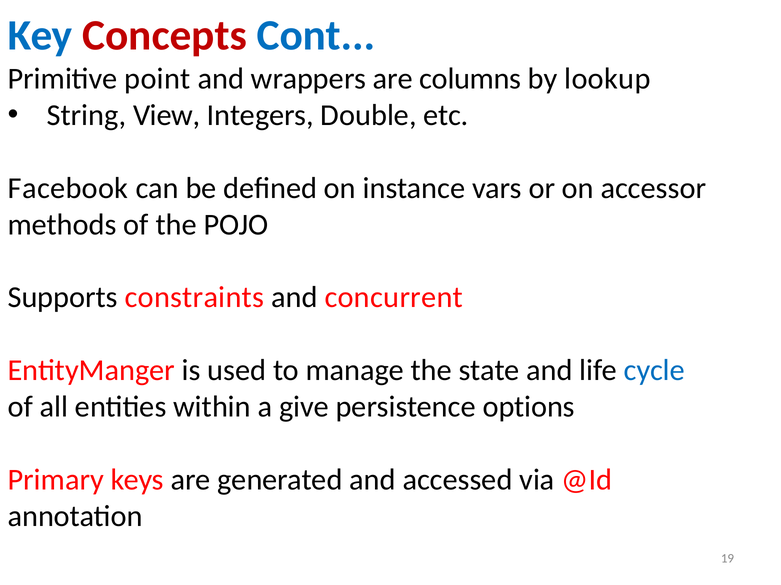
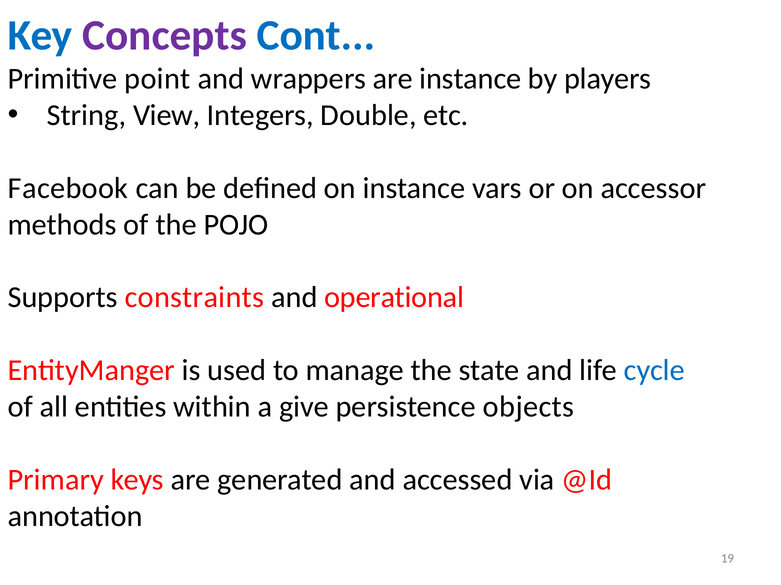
Concepts colour: red -> purple (165, 36)
are columns: columns -> instance (470, 79)
lookup: lookup -> players (608, 79)
concurrent: concurrent -> operational (394, 298)
options: options -> objects (528, 407)
